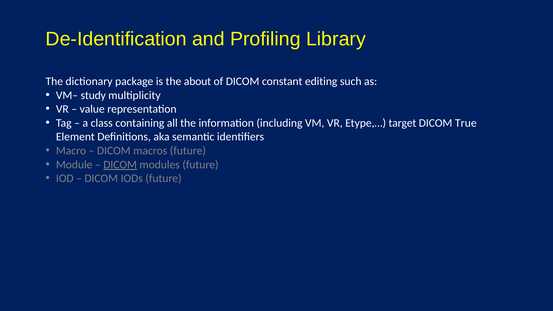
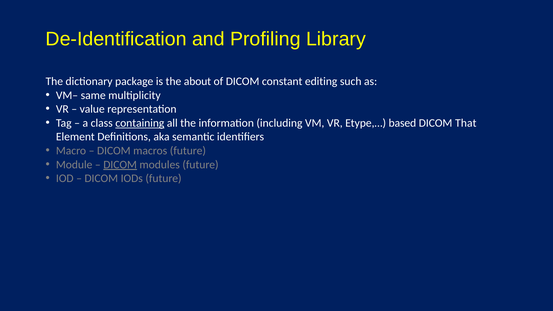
study: study -> same (93, 95)
containing underline: none -> present (140, 123)
target: target -> based (402, 123)
True: True -> That (466, 123)
